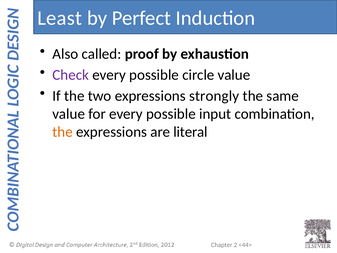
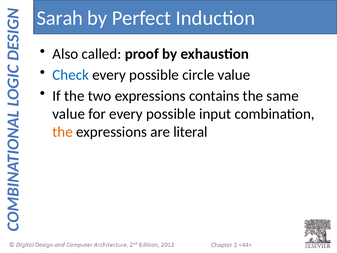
Least: Least -> Sarah (60, 18)
Check colour: purple -> blue (71, 75)
strongly: strongly -> contains (214, 96)
